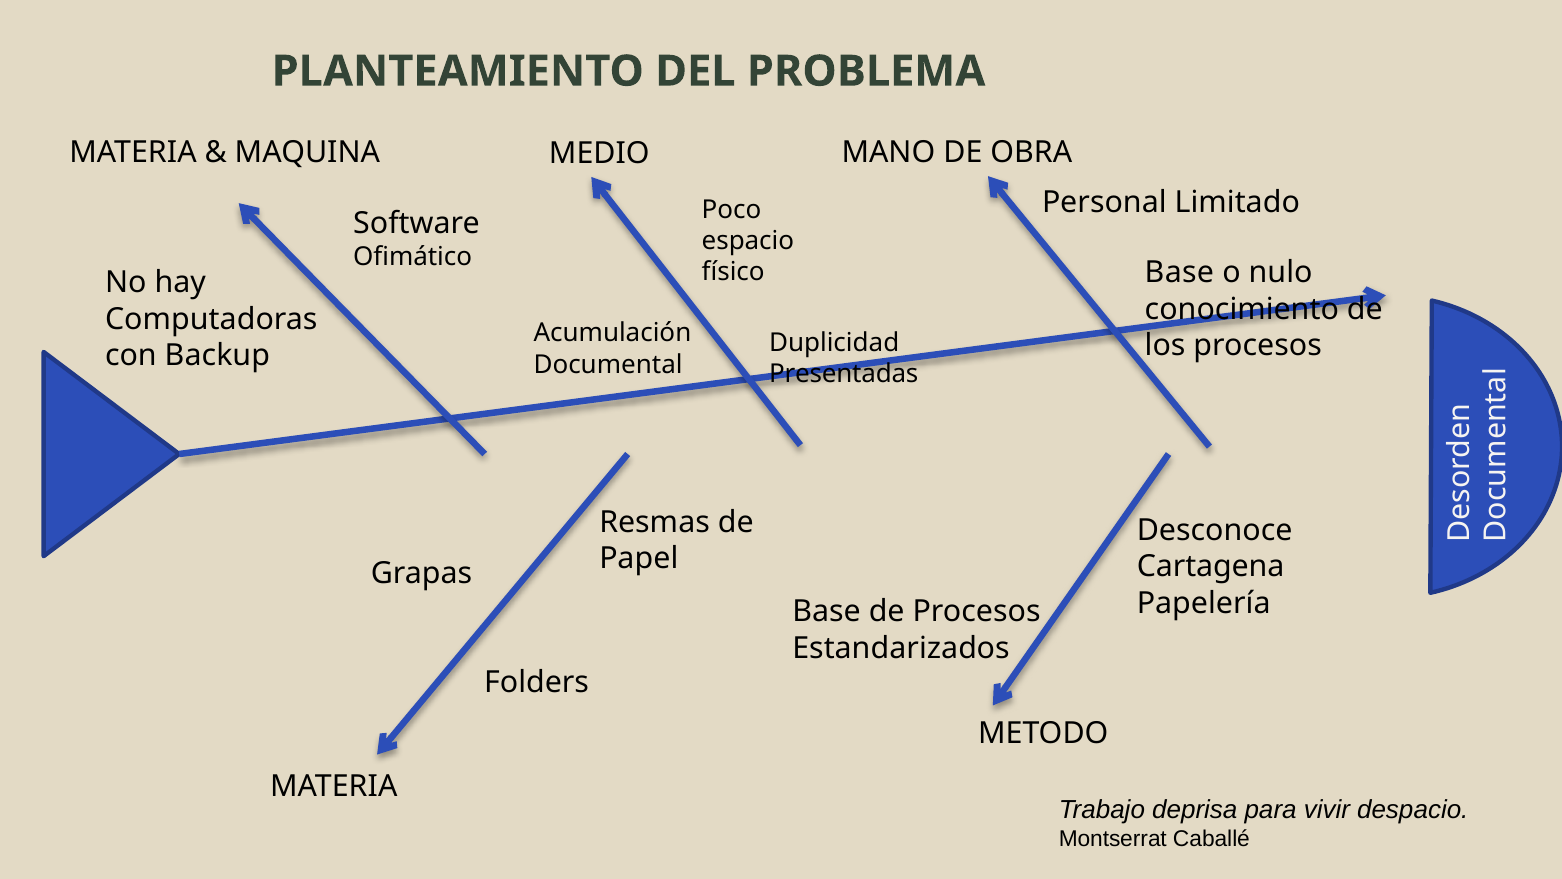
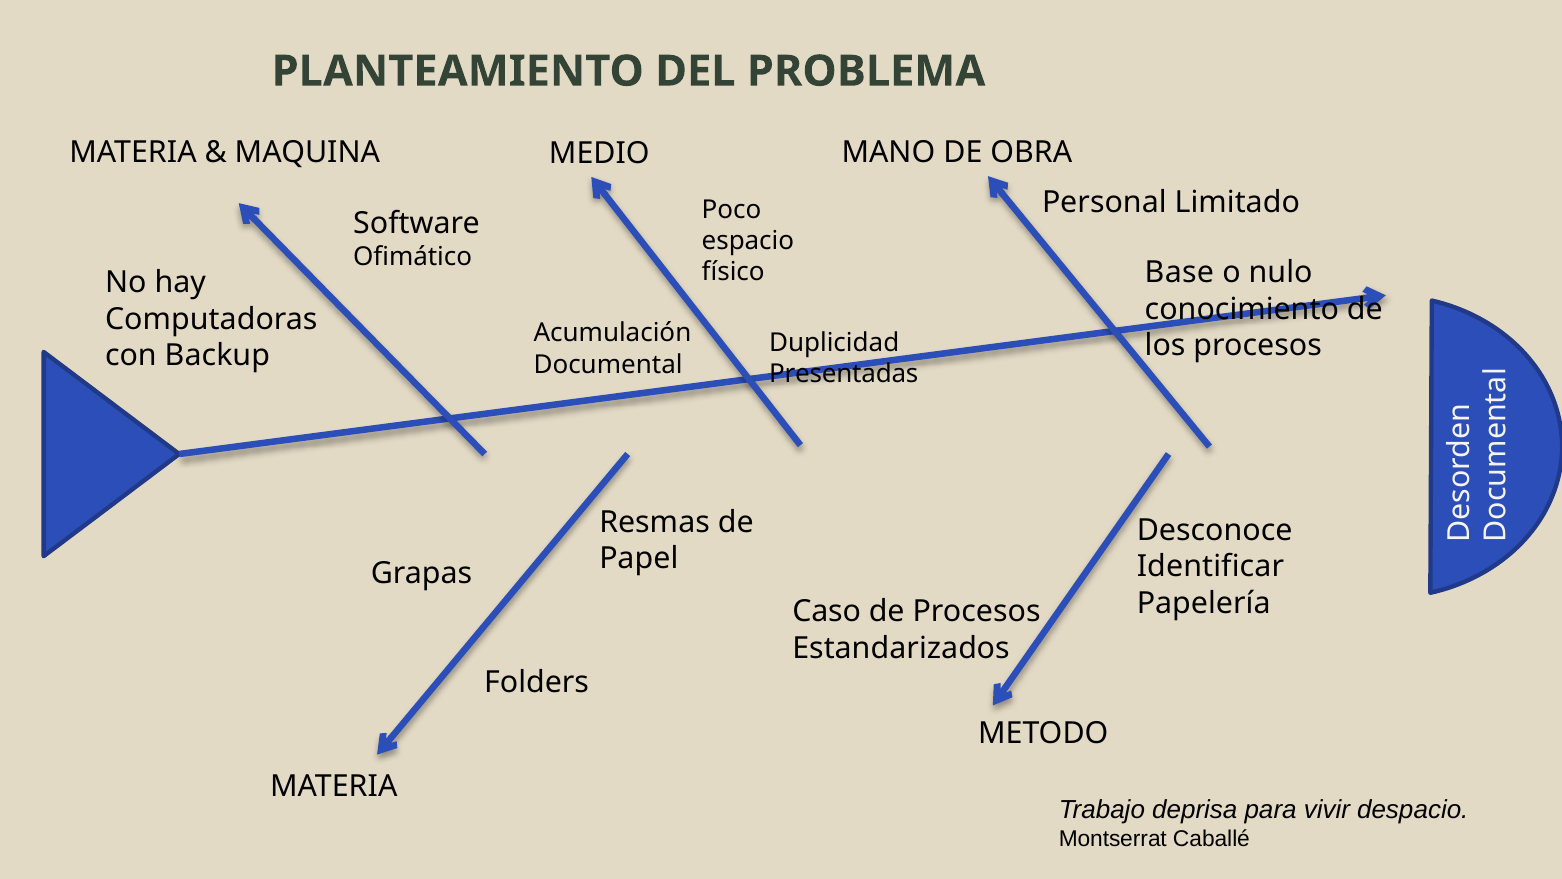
Cartagena: Cartagena -> Identificar (1210, 566)
Base: Base -> Caso (827, 611)
